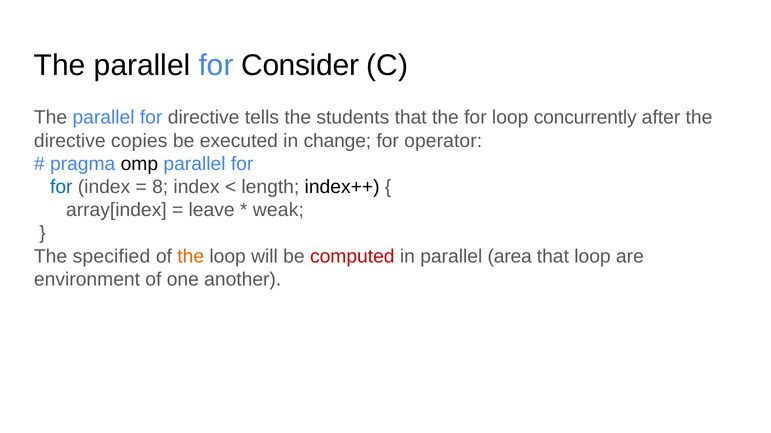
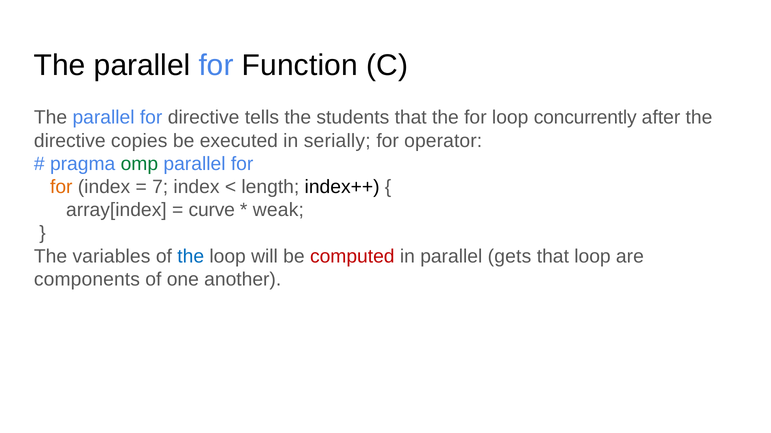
Consider: Consider -> Function (300, 65)
change: change -> serially (337, 141)
omp colour: black -> green (139, 164)
for colour: blue -> orange (61, 187)
8: 8 -> 7 (160, 187)
leave: leave -> curve (212, 210)
specified: specified -> variables (111, 257)
the colour: orange -> blue (191, 257)
area: area -> gets (509, 257)
environment: environment -> components (87, 280)
